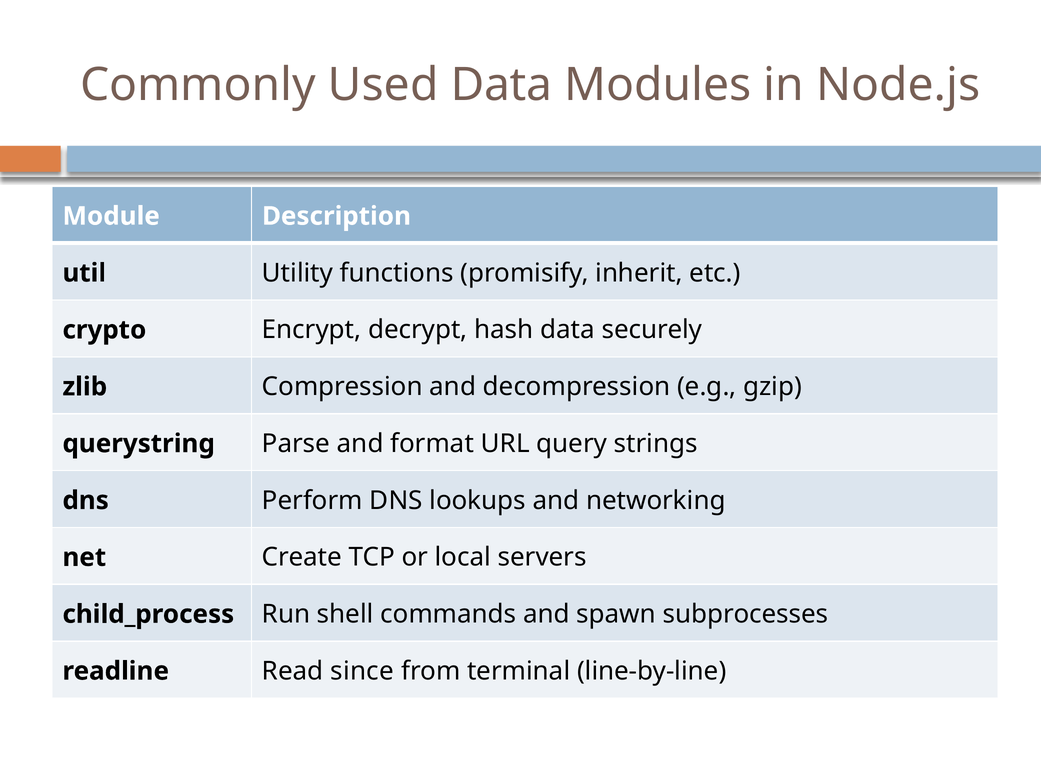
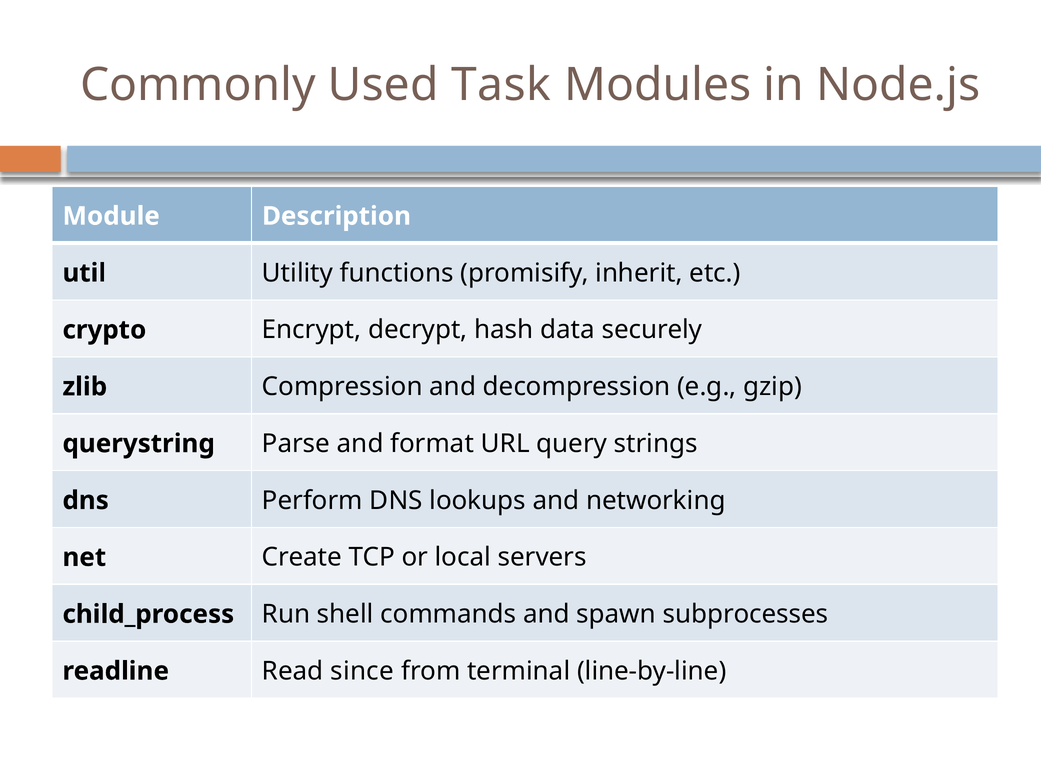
Used Data: Data -> Task (501, 85)
